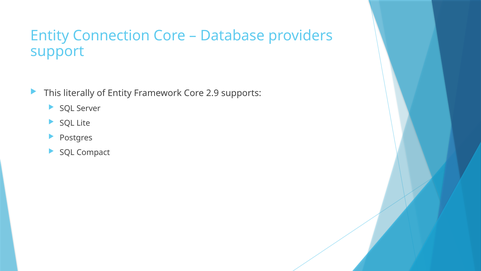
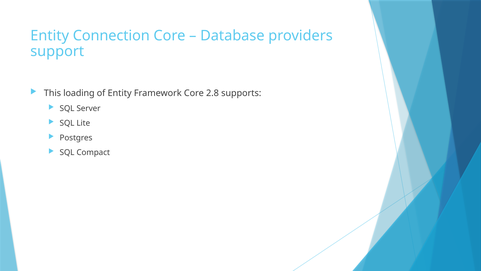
literally: literally -> loading (79, 93)
2.9: 2.9 -> 2.8 (212, 93)
